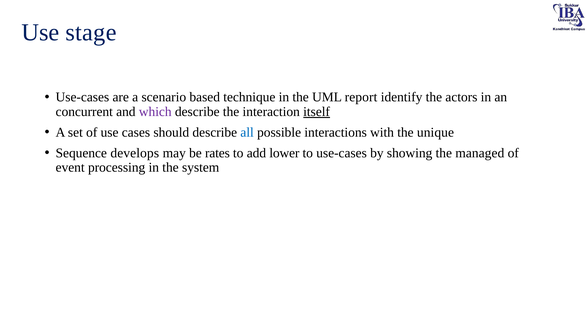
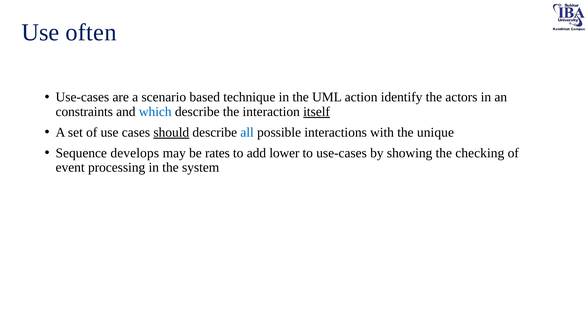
stage: stage -> often (91, 32)
report: report -> action (361, 97)
concurrent: concurrent -> constraints (84, 112)
which colour: purple -> blue (155, 112)
should underline: none -> present (171, 132)
managed: managed -> checking (480, 153)
